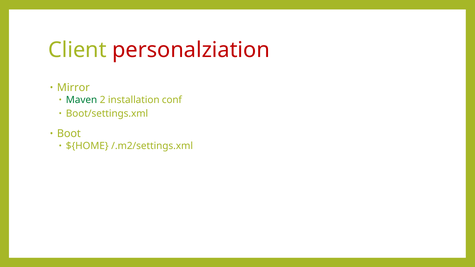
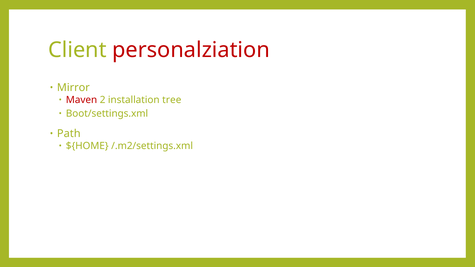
Maven colour: green -> red (82, 100)
conf: conf -> tree (172, 100)
Boot: Boot -> Path (69, 134)
